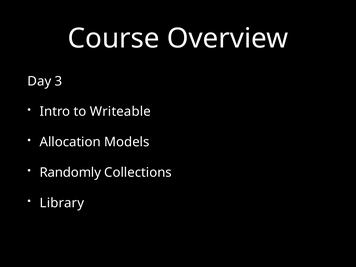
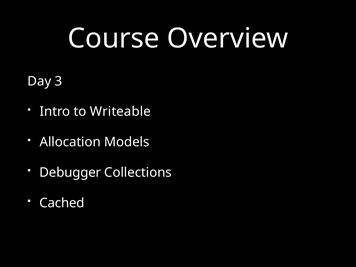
Randomly: Randomly -> Debugger (70, 173)
Library: Library -> Cached (62, 203)
